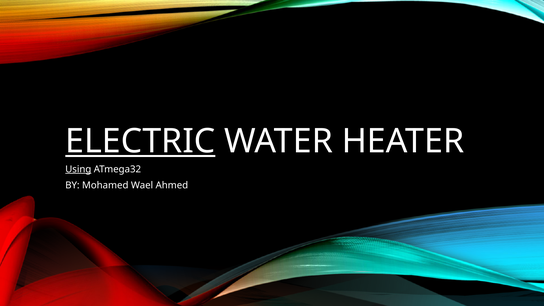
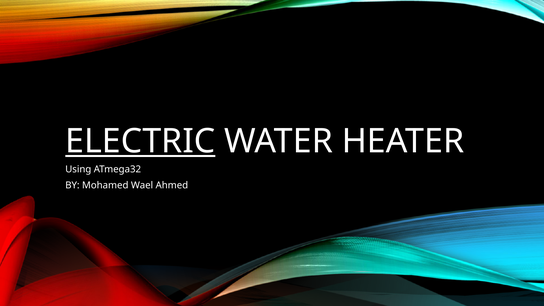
Using underline: present -> none (78, 169)
